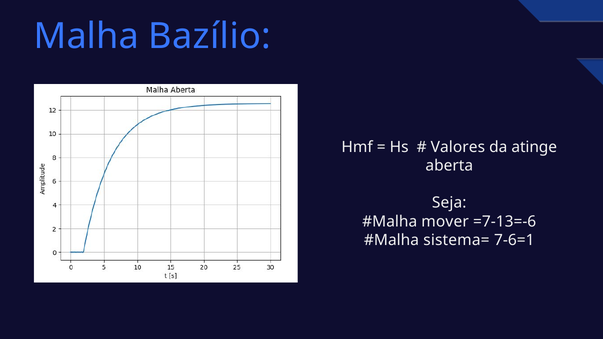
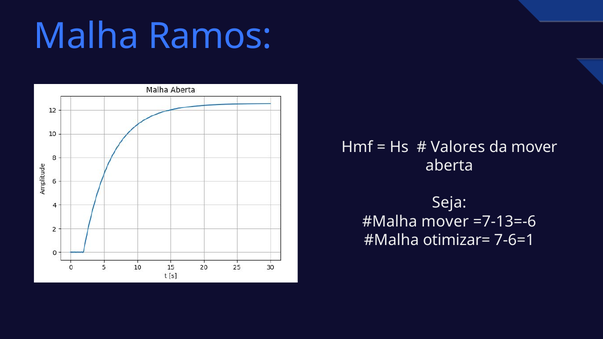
Bazílio: Bazílio -> Ramos (210, 36)
da atinge: atinge -> mover (534, 147)
sistema=: sistema= -> otimizar= (457, 240)
